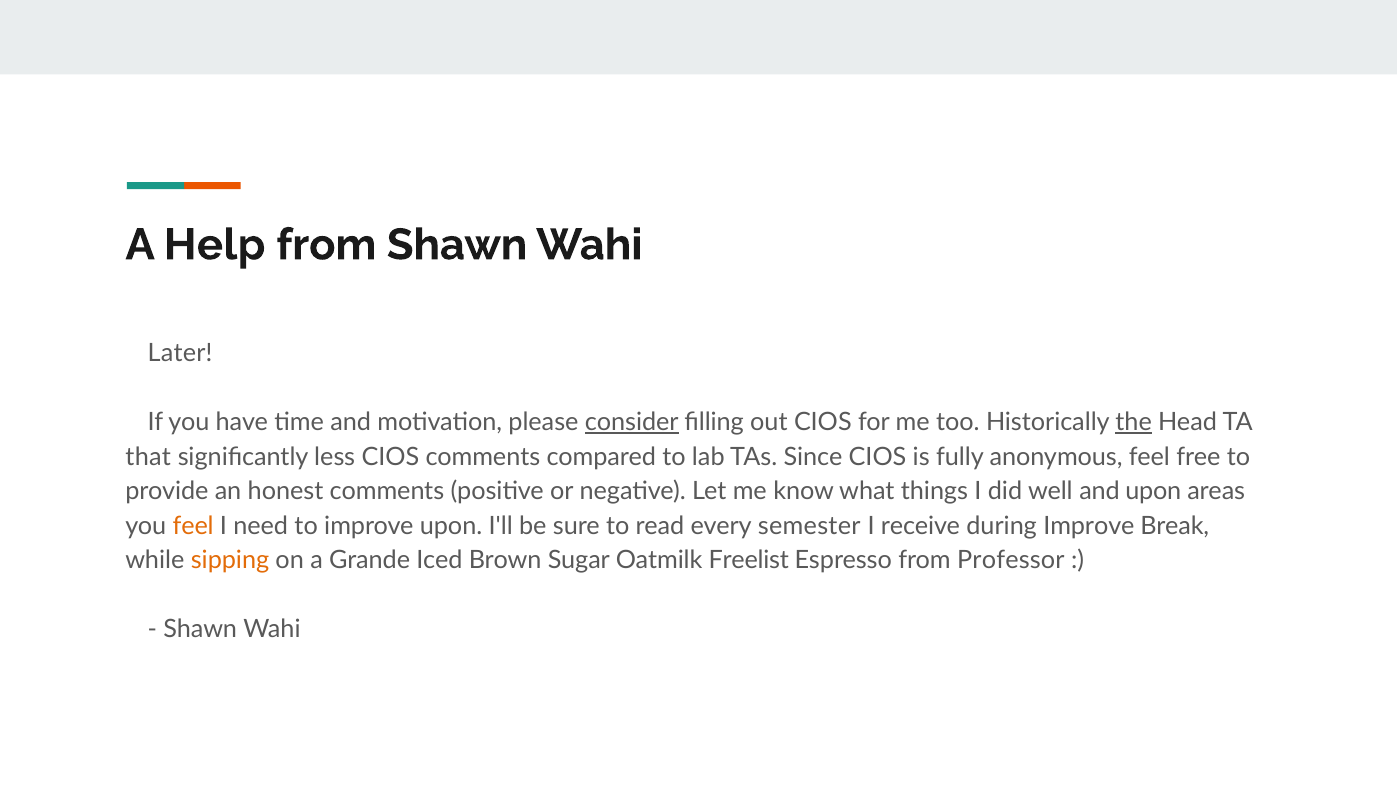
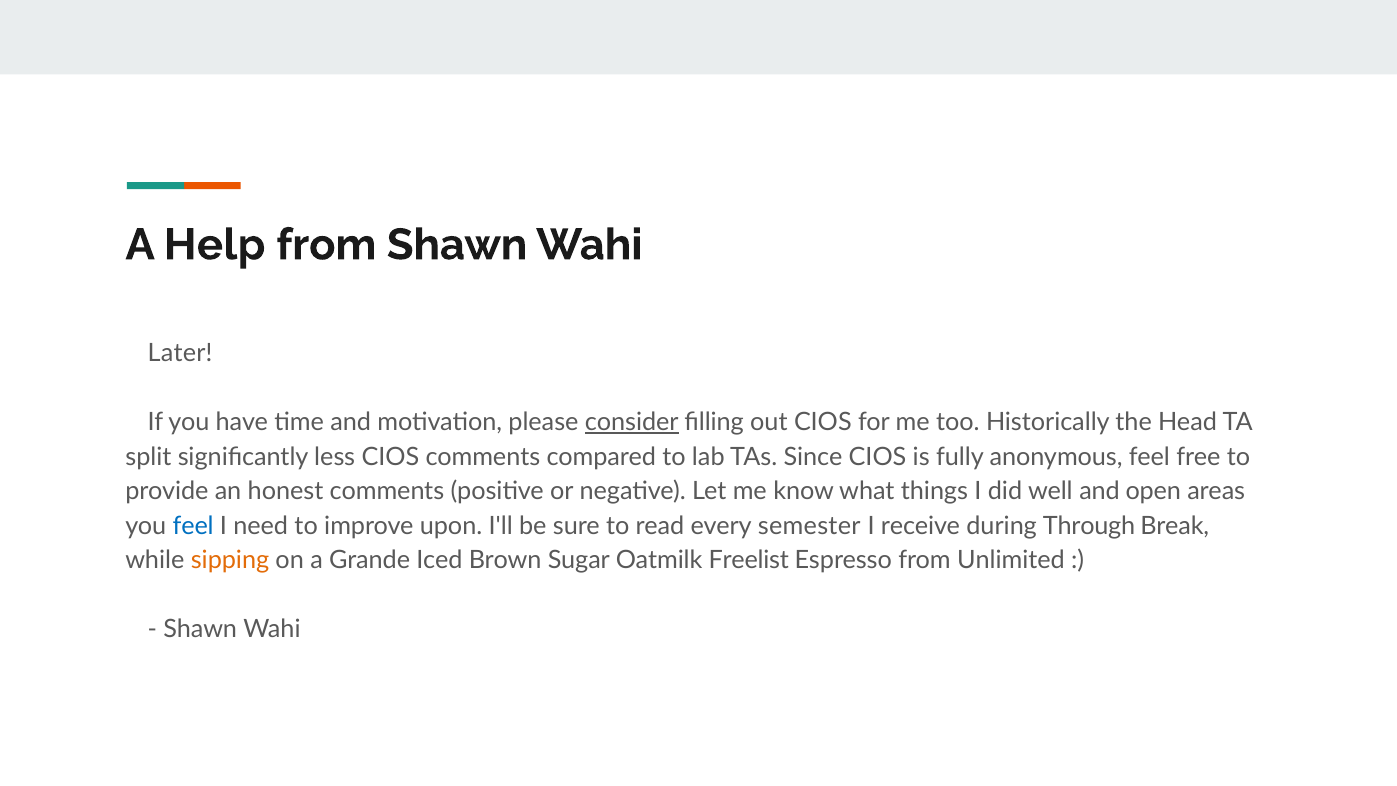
the underline: present -> none (1134, 422)
that: that -> split (148, 457)
and upon: upon -> open (1153, 491)
feel colour: orange -> blue (193, 526)
during Improve: Improve -> Through (1089, 526)
Professor: Professor -> Unlimited (1011, 560)
